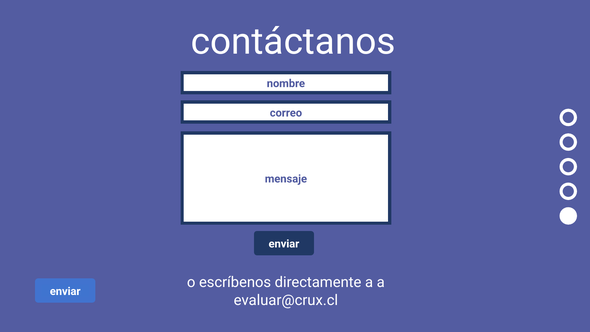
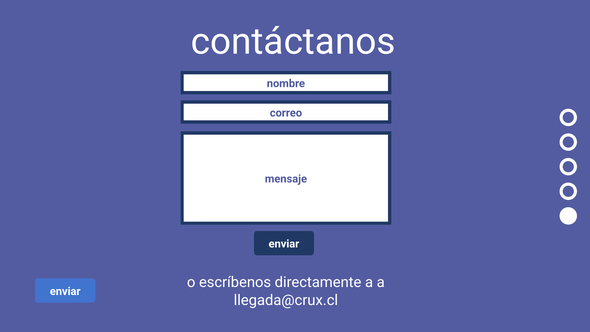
evaluar@crux.cl: evaluar@crux.cl -> llegada@crux.cl (286, 300)
